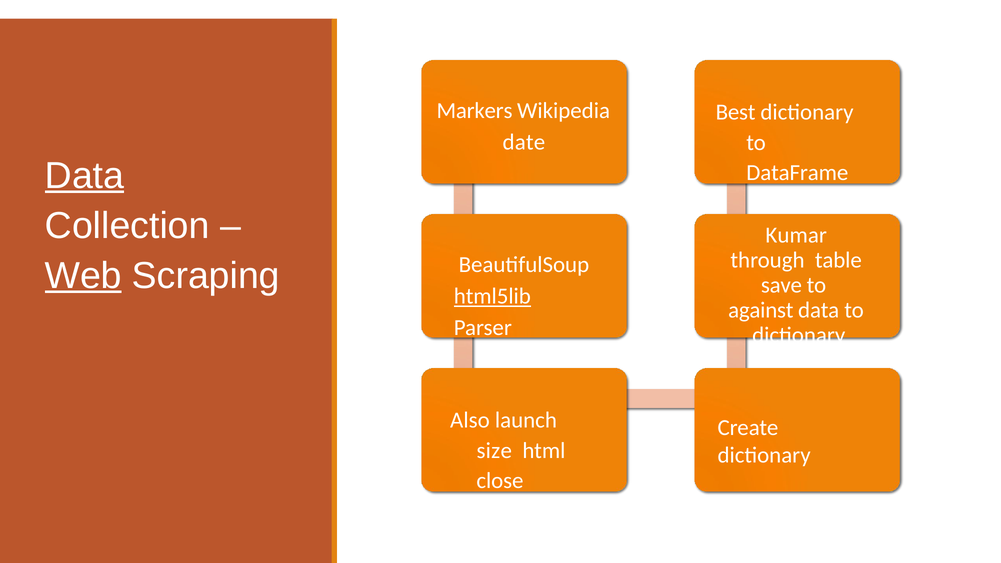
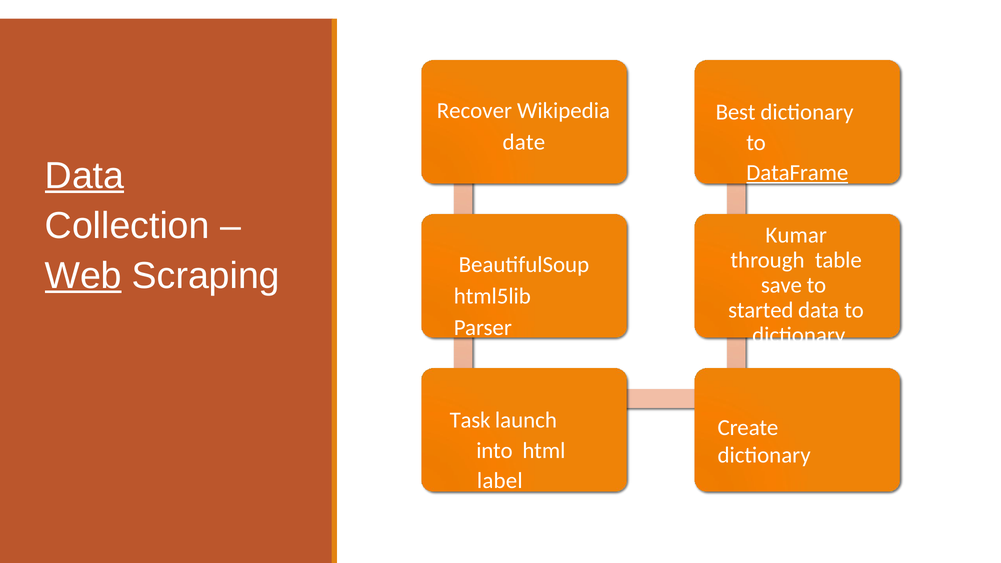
Markers: Markers -> Recover (474, 111)
DataFrame underline: none -> present (797, 173)
html5lib underline: present -> none (492, 296)
against: against -> started (761, 310)
Also: Also -> Task (470, 420)
size: size -> into (494, 451)
close: close -> label (500, 481)
